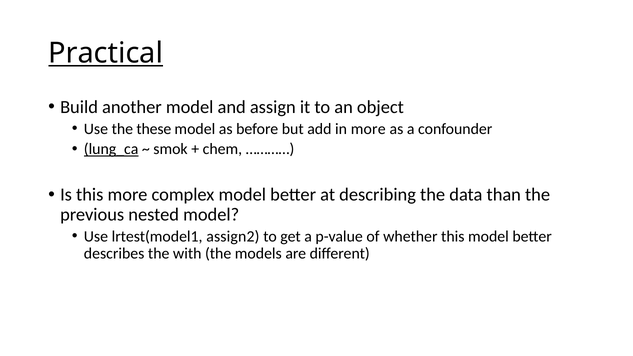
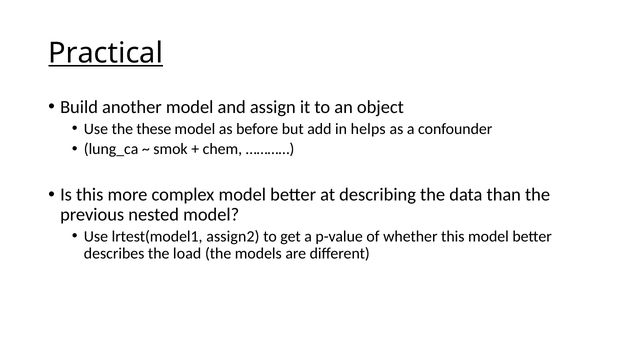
in more: more -> helps (368, 129)
lung_ca underline: present -> none (111, 149)
with: with -> load (187, 254)
